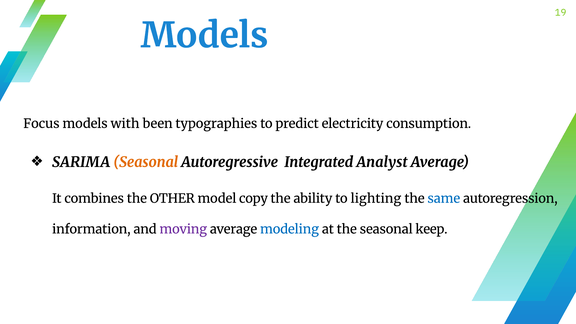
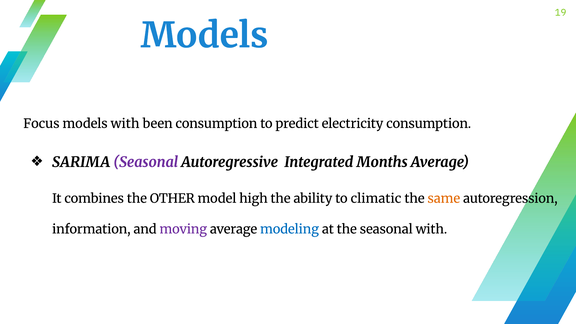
been typographies: typographies -> consumption (216, 124)
Seasonal colour: orange -> purple (146, 162)
Analyst: Analyst -> Months (382, 162)
copy: copy -> high (253, 199)
lighting: lighting -> climatic (376, 199)
same colour: blue -> orange (444, 199)
seasonal keep: keep -> with (431, 229)
